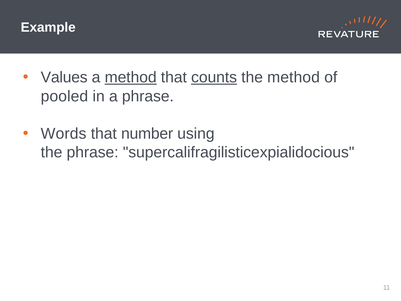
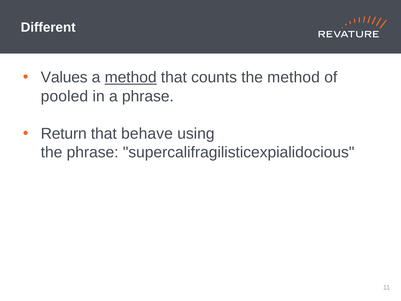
Example: Example -> Different (48, 28)
counts underline: present -> none (214, 77)
Words: Words -> Return (64, 134)
number: number -> behave (147, 134)
